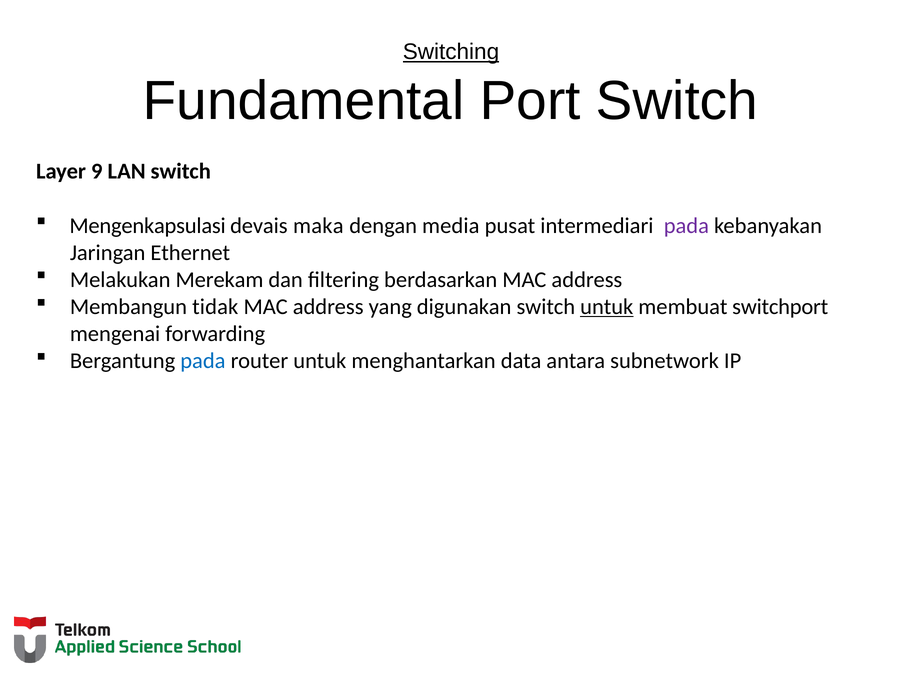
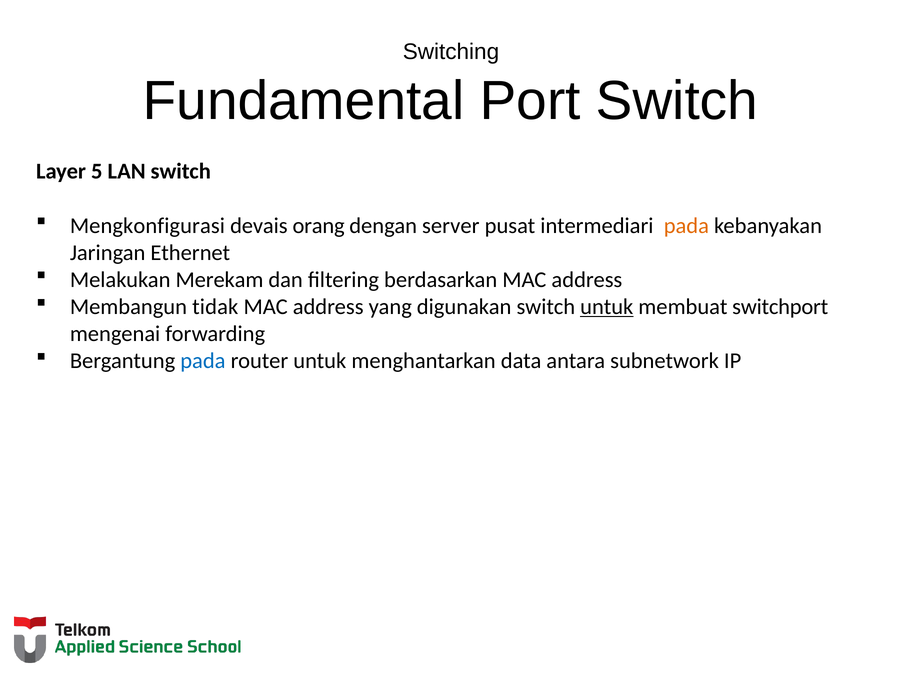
Switching underline: present -> none (451, 52)
9: 9 -> 5 (97, 171)
Mengenkapsulasi: Mengenkapsulasi -> Mengkonfigurasi (147, 225)
maka: maka -> orang (319, 225)
media: media -> server (451, 225)
pada colour: purple -> orange (686, 225)
